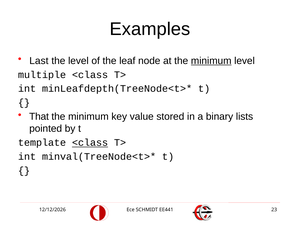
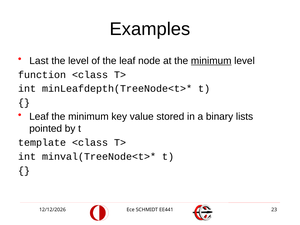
multiple: multiple -> function (42, 75)
That: That -> Leaf (39, 117)
<class underline: present -> none (90, 143)
